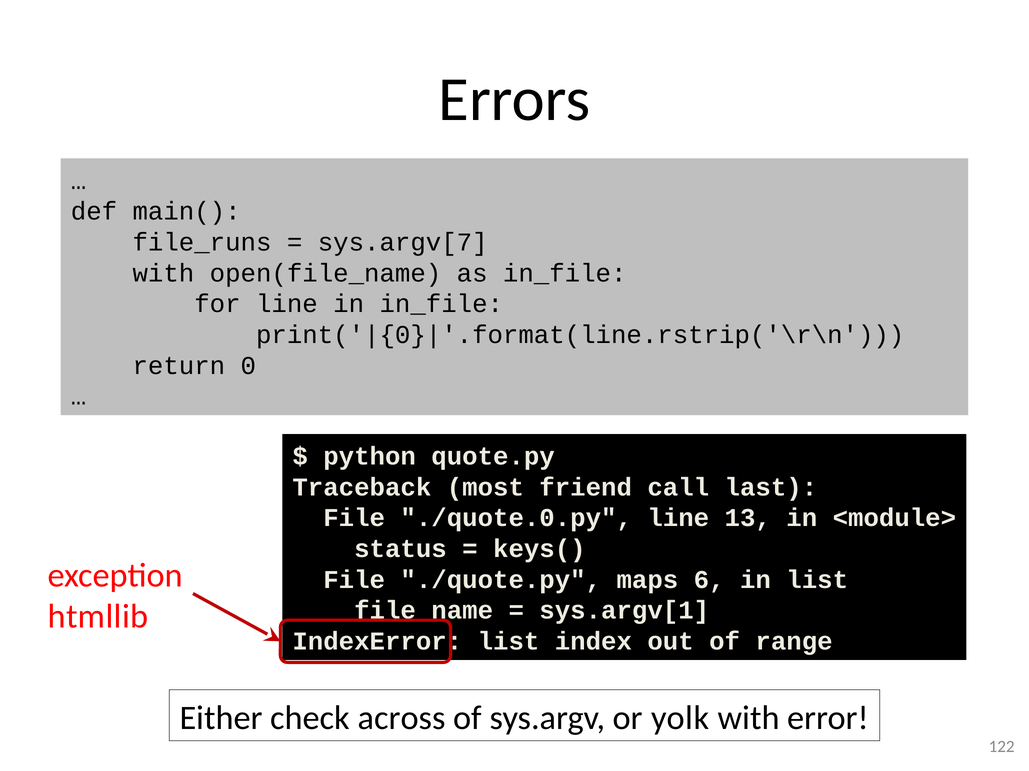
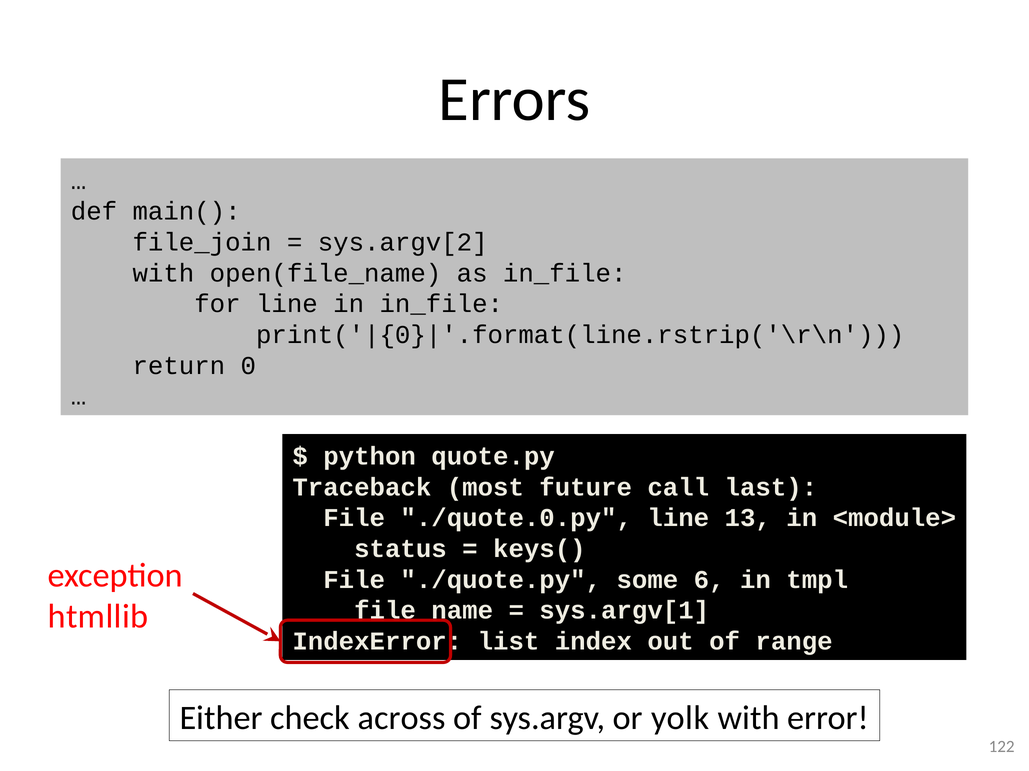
file_runs: file_runs -> file_join (202, 243)
sys.argv[7: sys.argv[7 -> sys.argv[2 (403, 243)
friend: friend -> future (586, 488)
maps: maps -> some (647, 580)
in list: list -> tmpl (817, 580)
